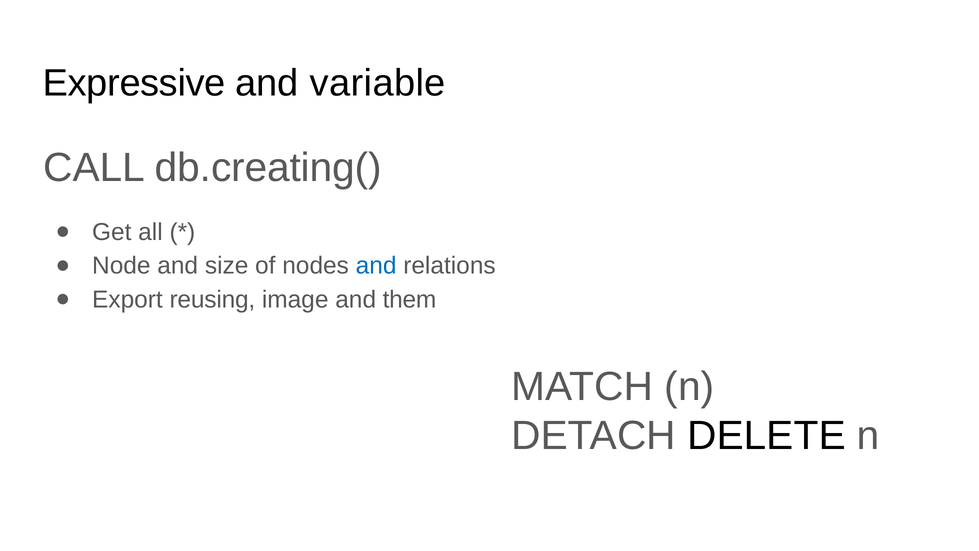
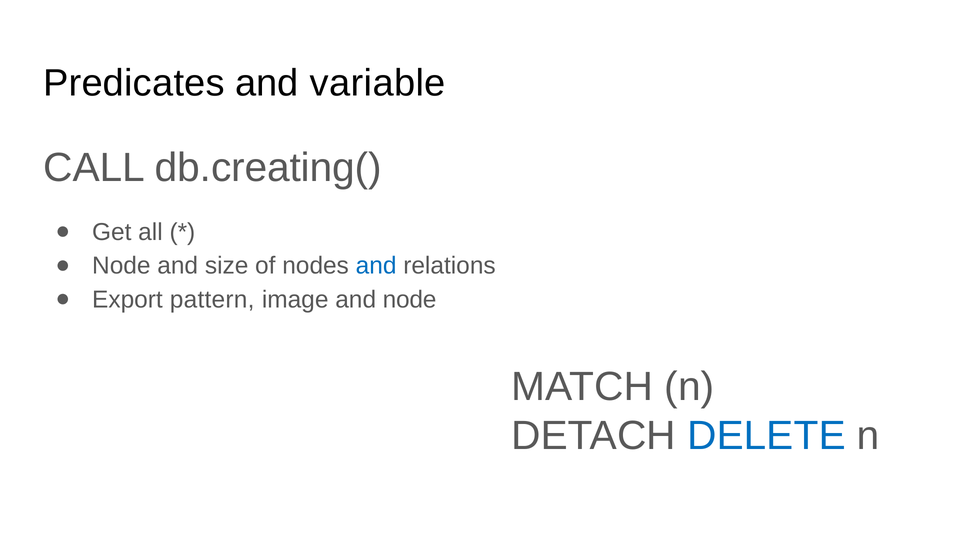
Expressive: Expressive -> Predicates (134, 83)
reusing: reusing -> pattern (212, 299)
and them: them -> node (410, 299)
DELETE colour: black -> blue (766, 436)
